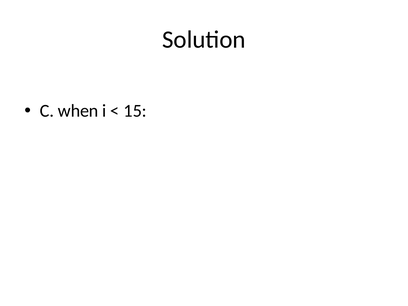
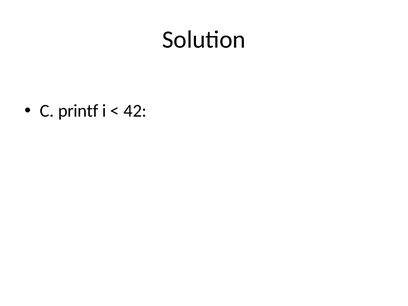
when: when -> printf (78, 111)
15: 15 -> 42 (135, 111)
